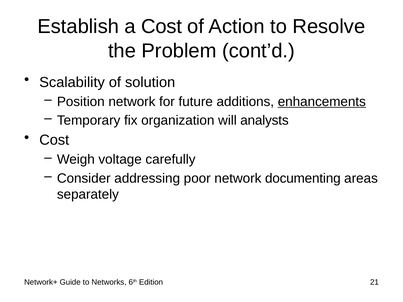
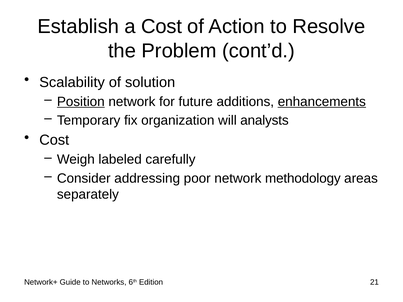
Position underline: none -> present (81, 102)
voltage: voltage -> labeled (120, 160)
documenting: documenting -> methodology (303, 178)
